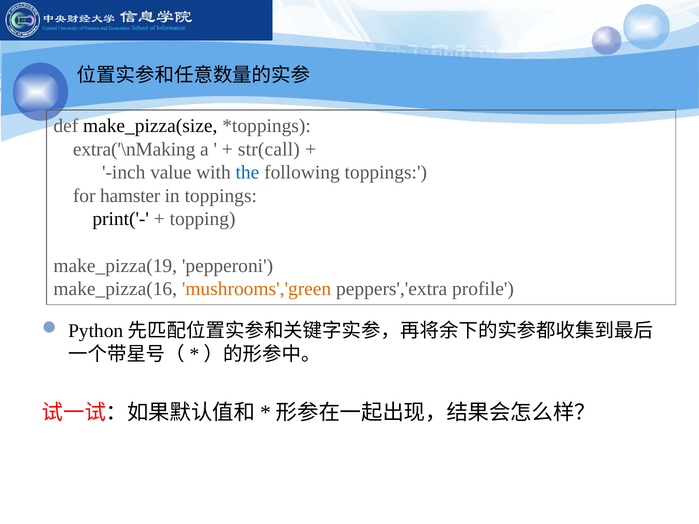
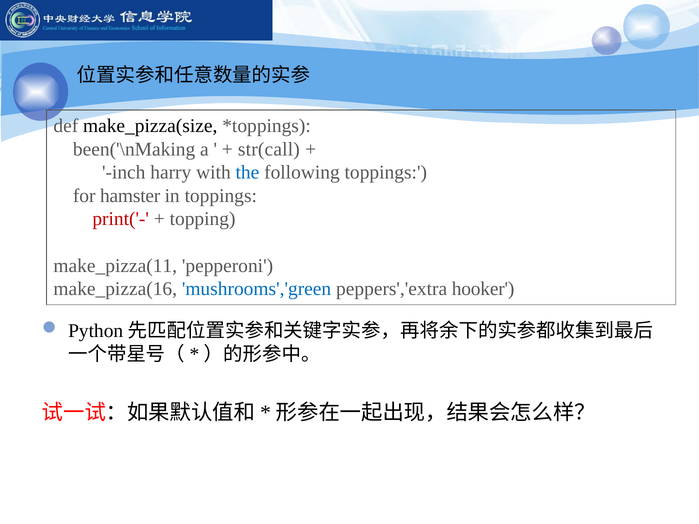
extra('\nMaking: extra('\nMaking -> been('\nMaking (134, 149)
value: value -> harry (171, 172)
print('- colour: black -> red (121, 219)
make_pizza(19: make_pizza(19 -> make_pizza(11 (115, 266)
mushrooms','green colour: orange -> blue (257, 289)
profile: profile -> hooker (483, 289)
